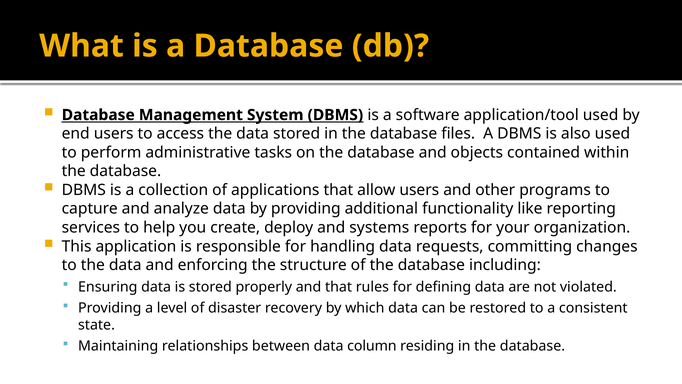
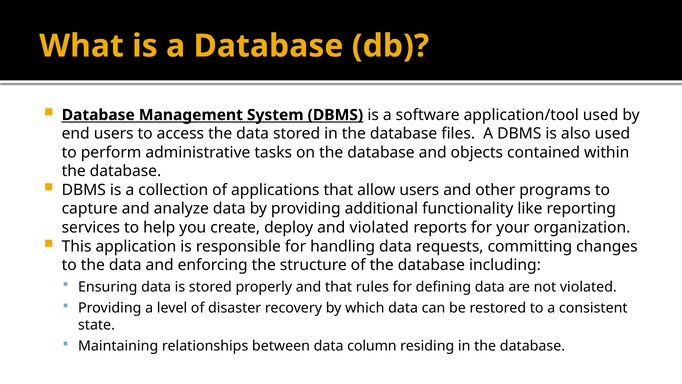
and systems: systems -> violated (379, 227)
